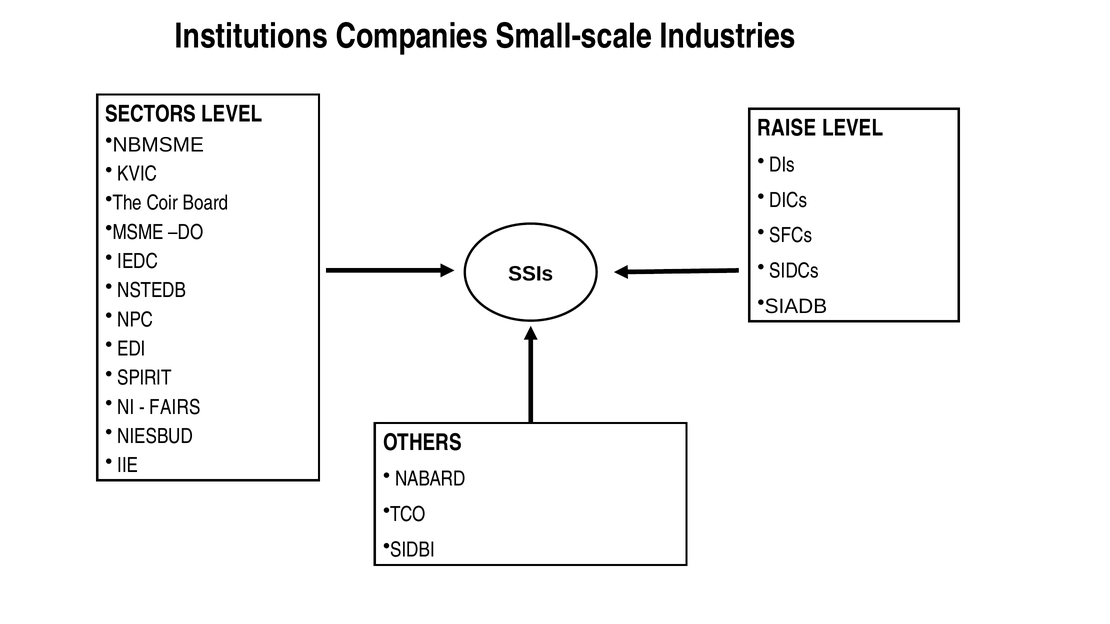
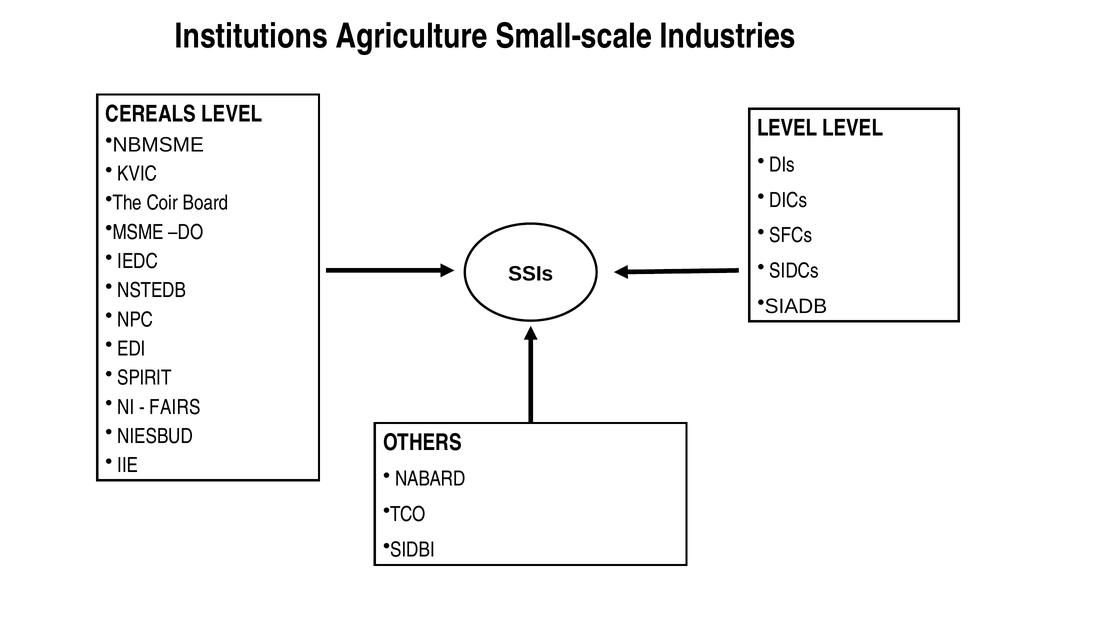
Companies: Companies -> Agriculture (412, 37)
SECTORS: SECTORS -> CEREALS (151, 114)
RAISE: RAISE -> LEVEL (787, 128)
